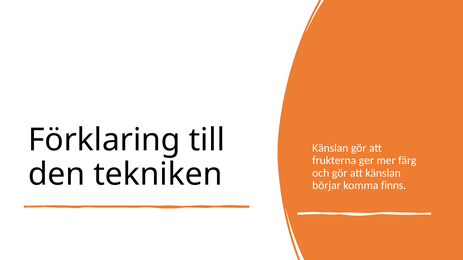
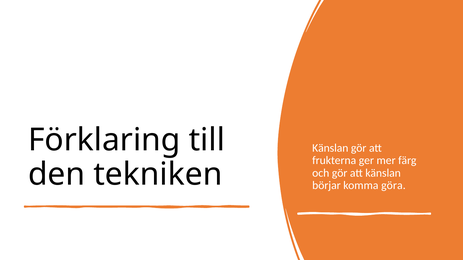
finns: finns -> göra (393, 186)
